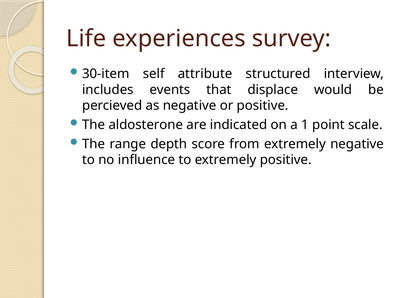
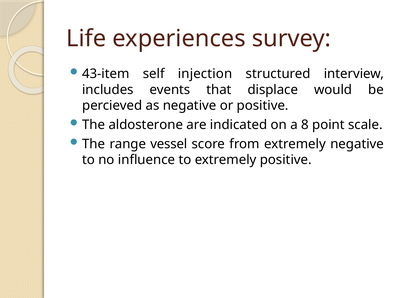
30-item: 30-item -> 43-item (106, 74)
attribute: attribute -> injection (205, 74)
1: 1 -> 8 (305, 125)
depth: depth -> vessel (169, 144)
